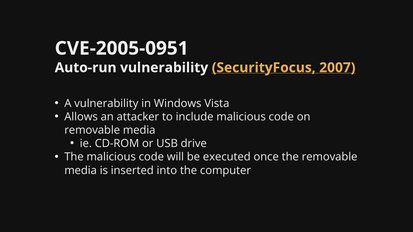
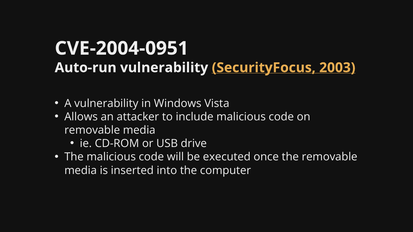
CVE-2005-0951: CVE-2005-0951 -> CVE-2004-0951 (122, 48)
2007: 2007 -> 2003 (337, 68)
